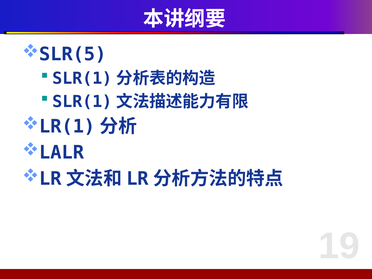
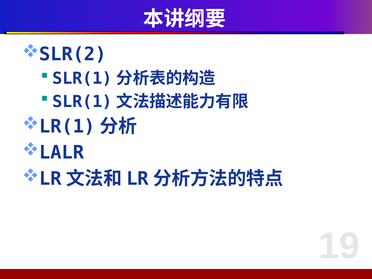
SLR(5: SLR(5 -> SLR(2 (73, 54)
